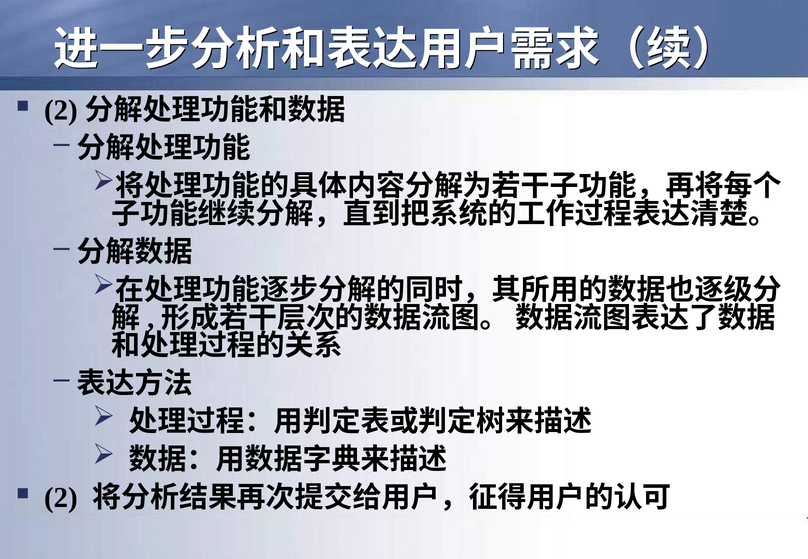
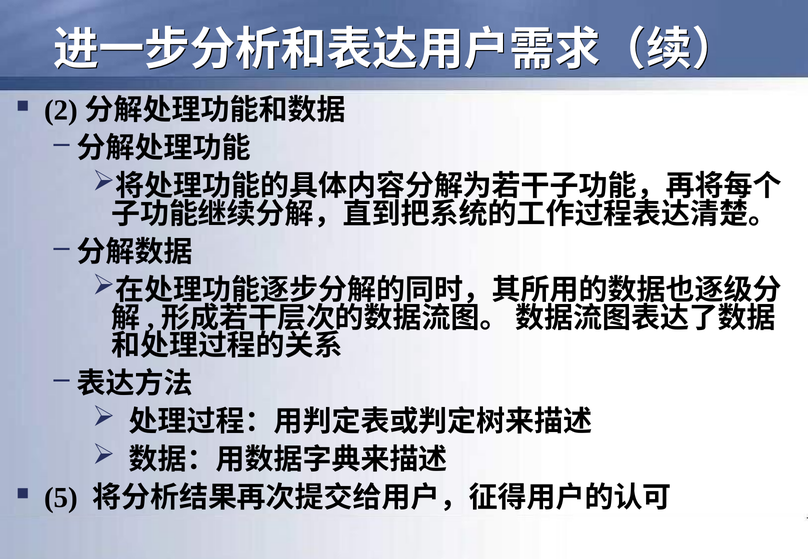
2: 2 -> 5 (61, 498)
